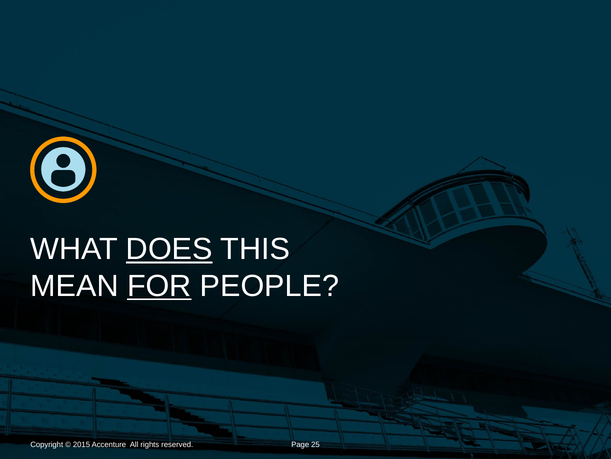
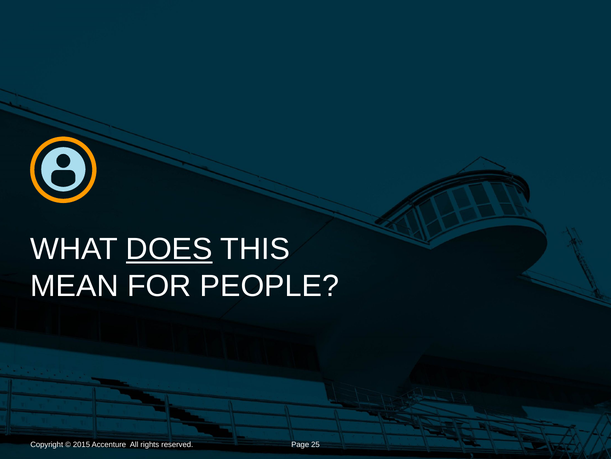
FOR underline: present -> none (159, 286)
